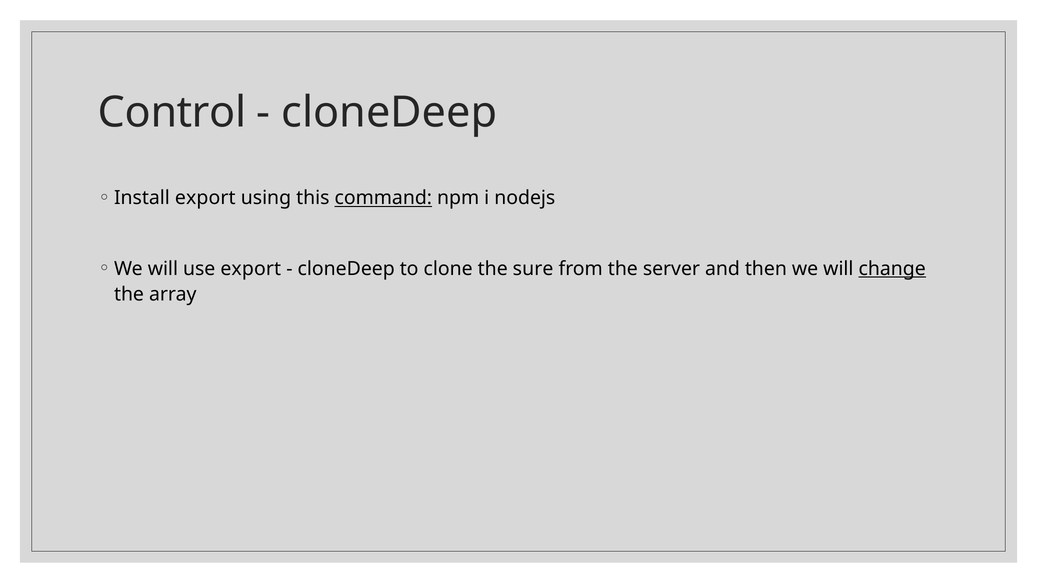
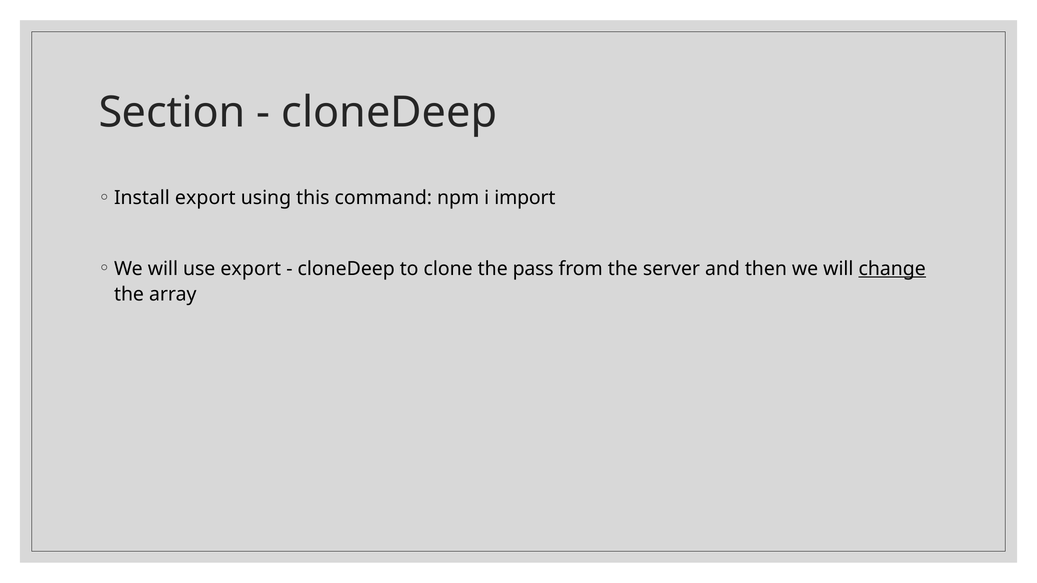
Control: Control -> Section (172, 113)
command underline: present -> none (383, 198)
nodejs: nodejs -> import (525, 198)
sure: sure -> pass (533, 269)
